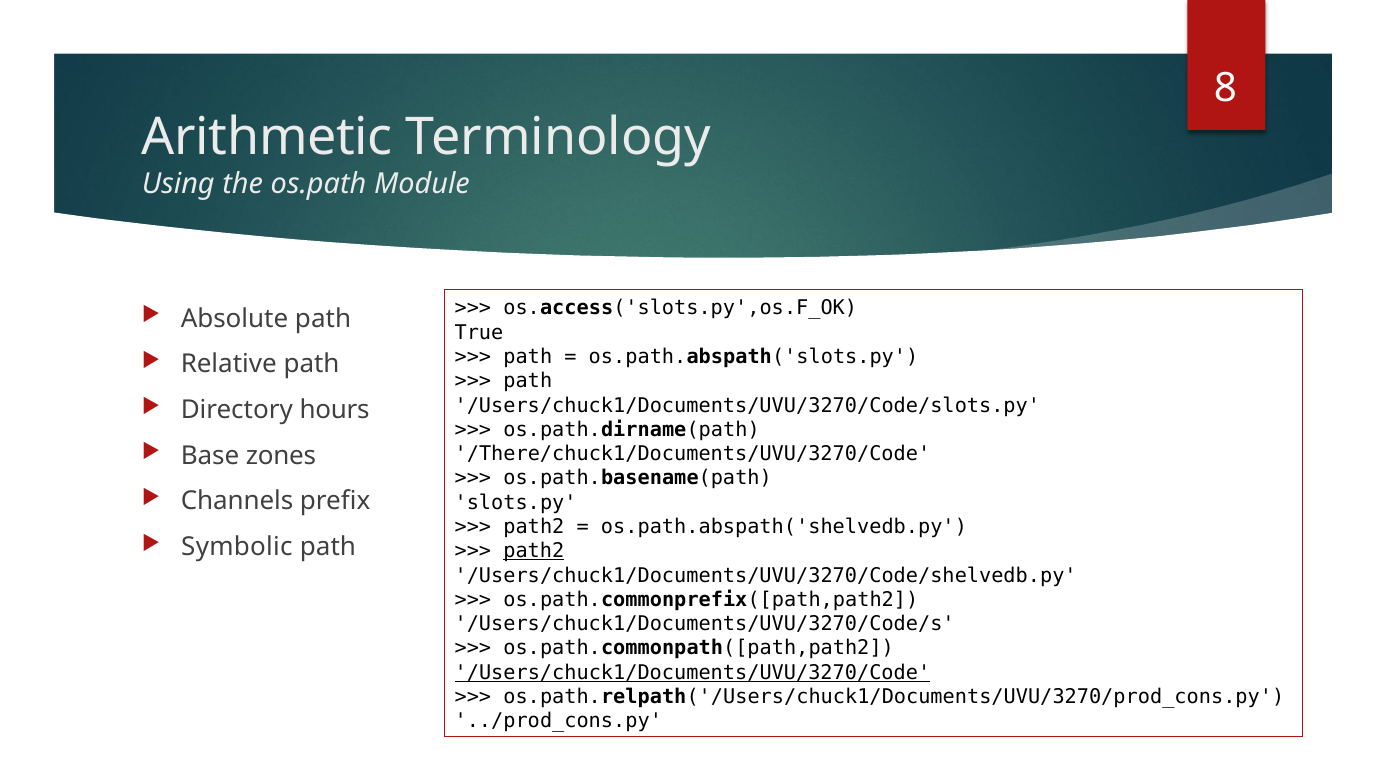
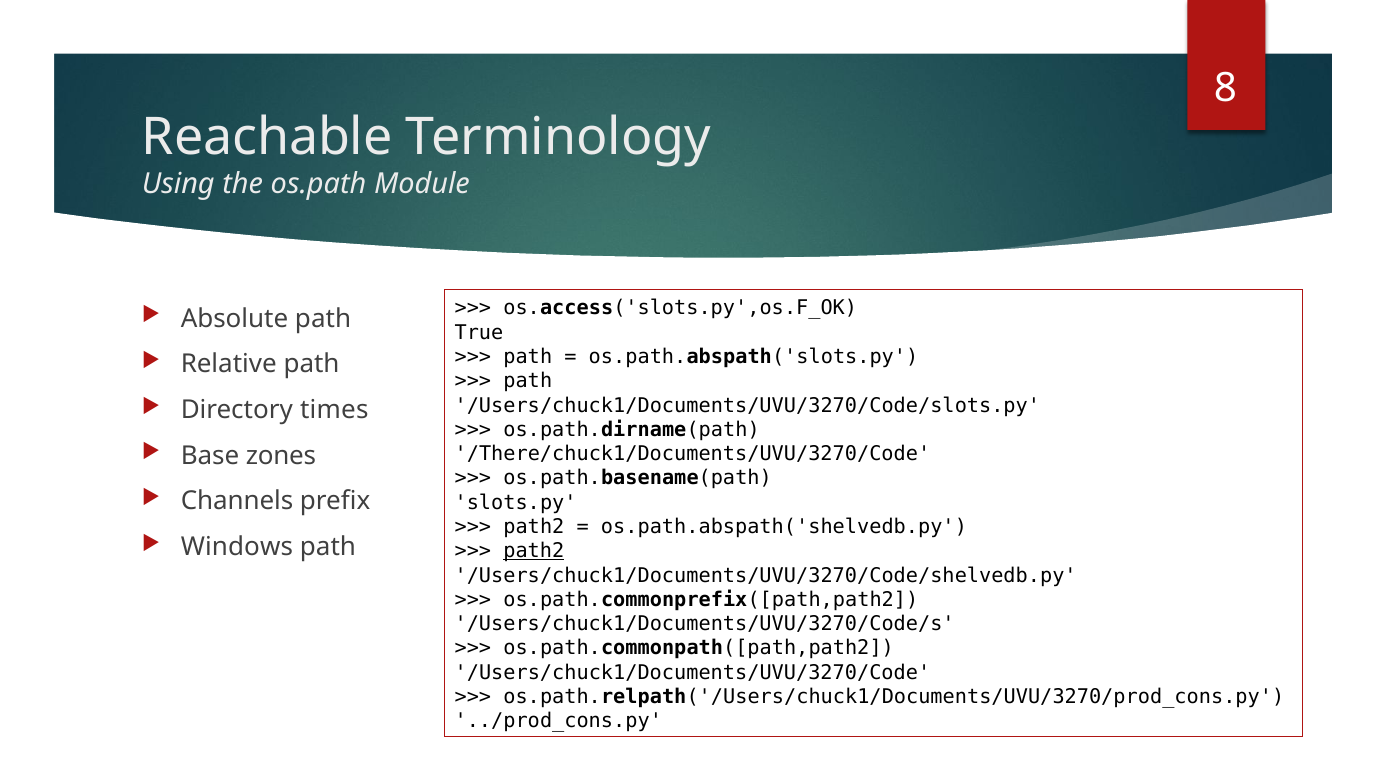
Arithmetic: Arithmetic -> Reachable (267, 137)
hours: hours -> times (334, 410)
Symbolic: Symbolic -> Windows (237, 547)
/Users/chuck1/Documents/UVU/3270/Code underline: present -> none (692, 673)
